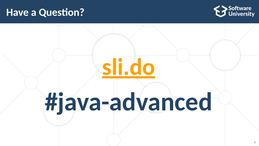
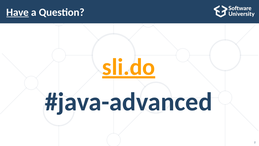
Have underline: none -> present (18, 12)
